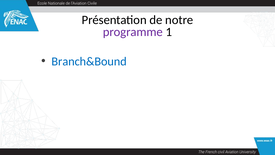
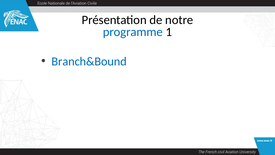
programme colour: purple -> blue (133, 32)
